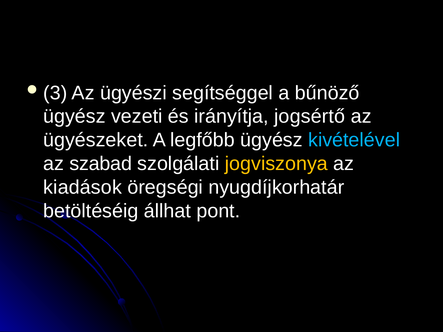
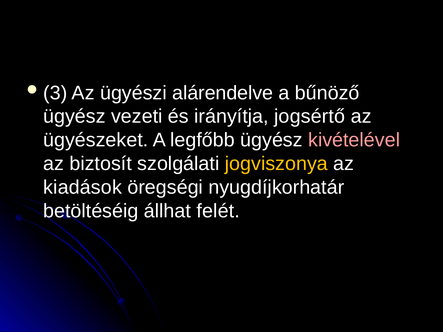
segítséggel: segítséggel -> alárendelve (223, 93)
kivételével colour: light blue -> pink (354, 140)
szabad: szabad -> biztosít (101, 164)
pont: pont -> felét (218, 211)
